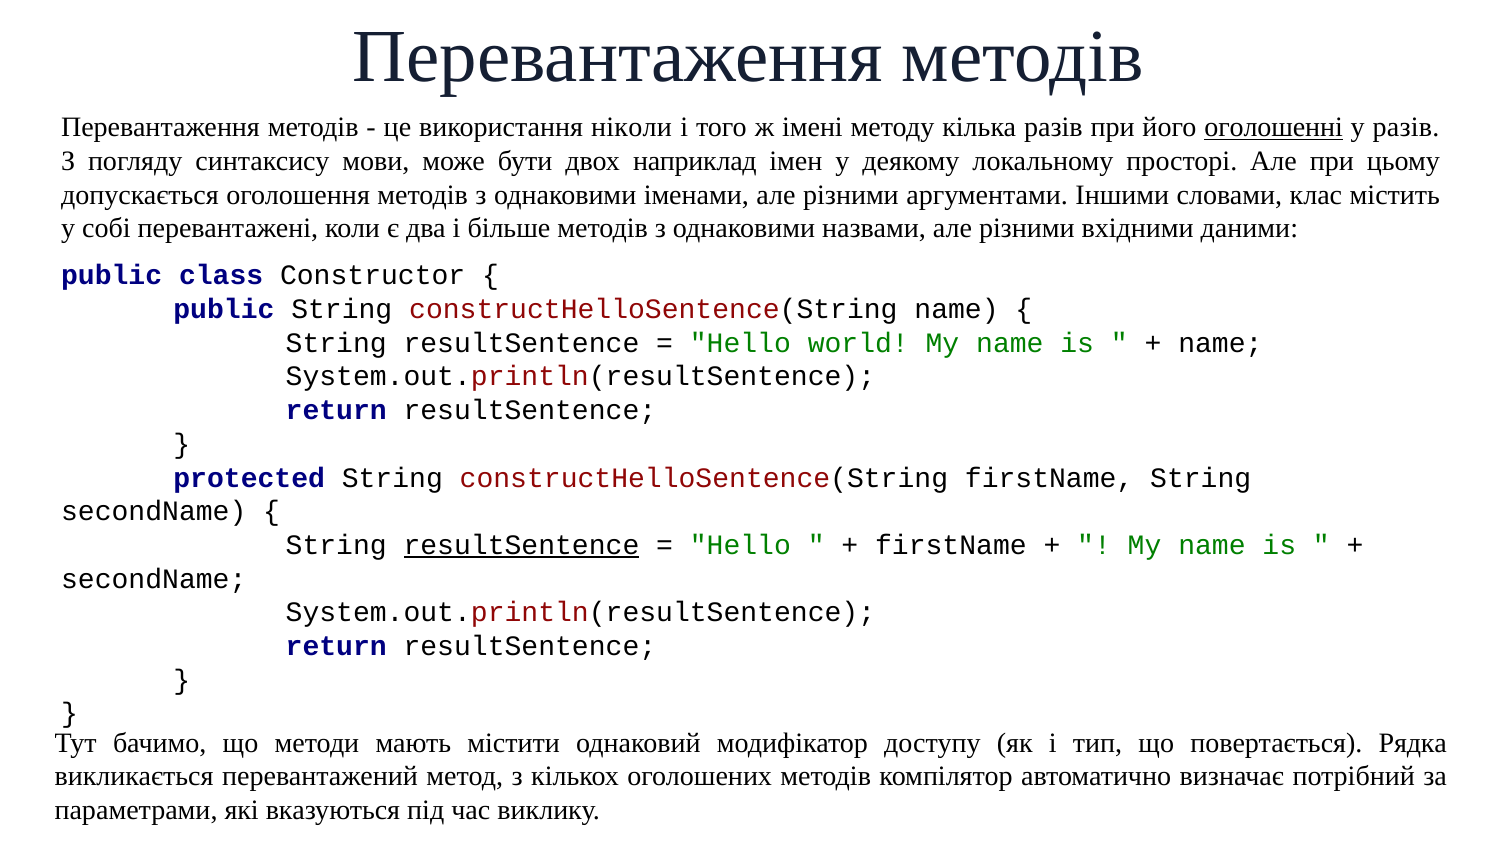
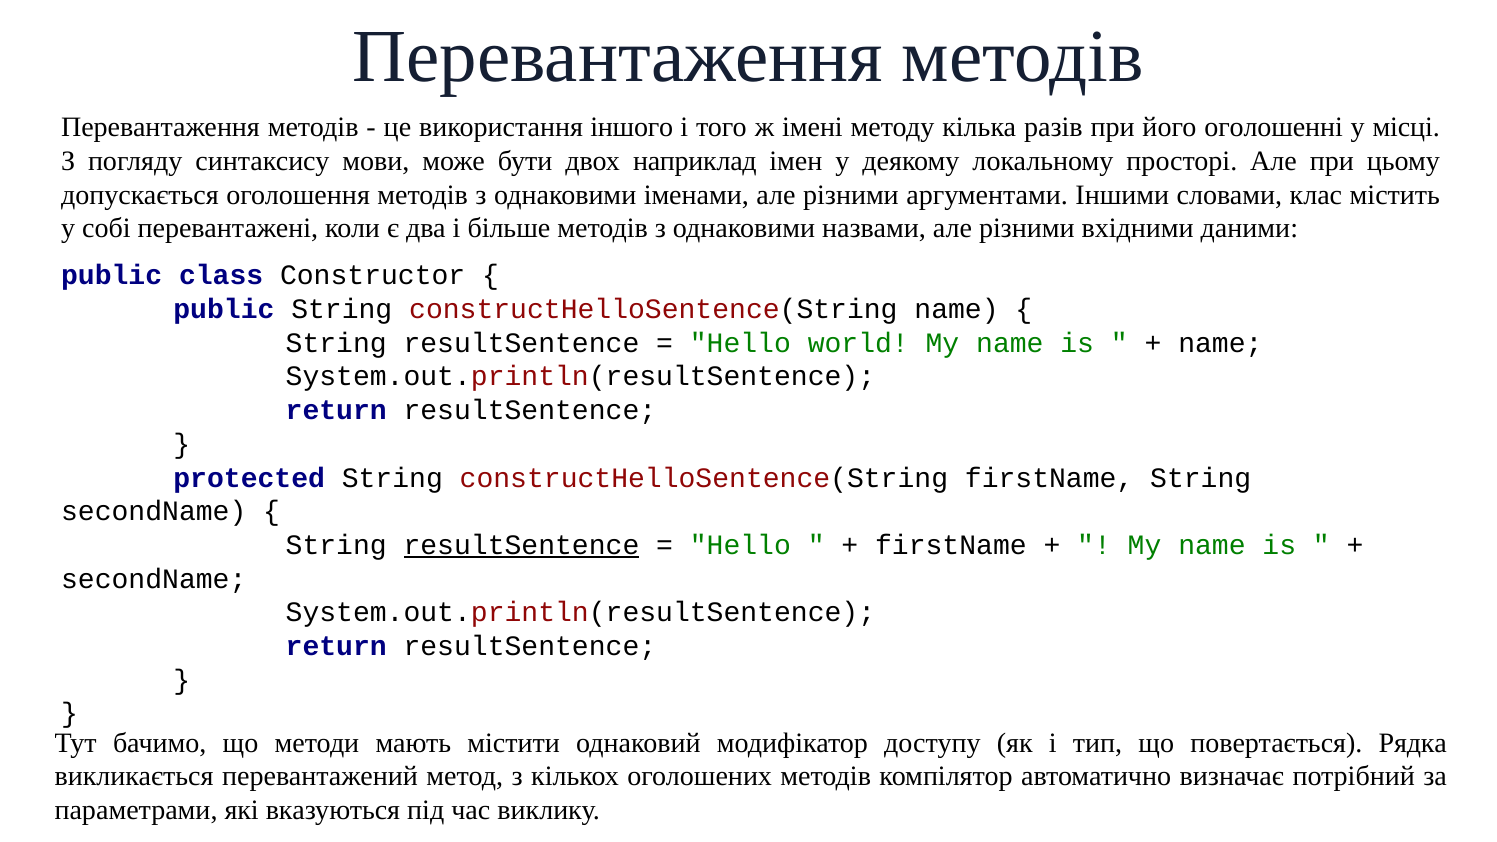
ніколи: ніколи -> іншого (632, 127)
оголошенні underline: present -> none (1274, 127)
у разів: разів -> місці (1406, 127)
